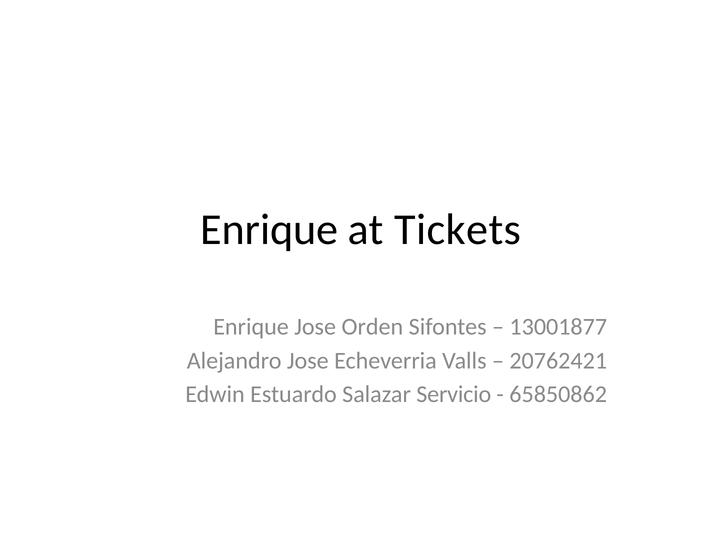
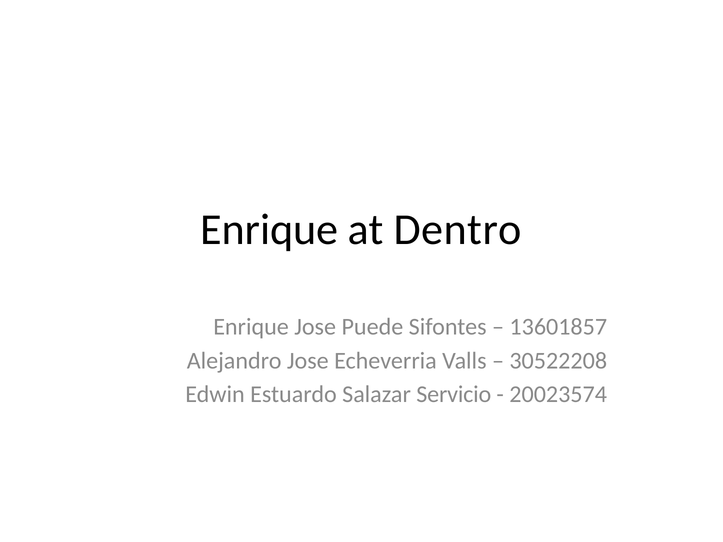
Tickets: Tickets -> Dentro (458, 230)
Orden: Orden -> Puede (372, 327)
13001877: 13001877 -> 13601857 (558, 327)
20762421: 20762421 -> 30522208 (558, 361)
65850862: 65850862 -> 20023574 (558, 395)
